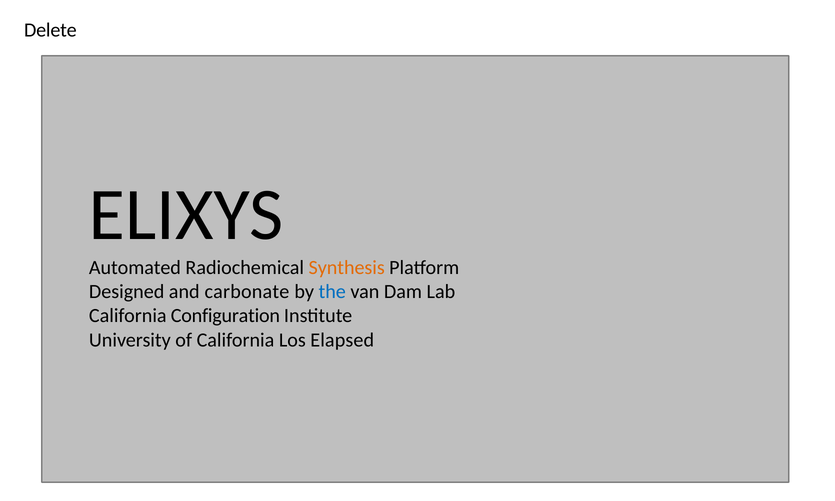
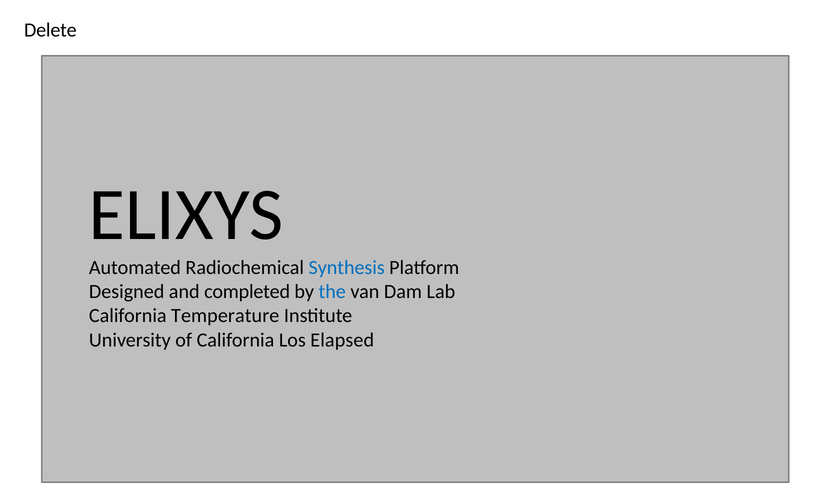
Synthesis colour: orange -> blue (347, 268)
carbonate: carbonate -> completed (247, 292)
Configuration: Configuration -> Temperature (225, 316)
